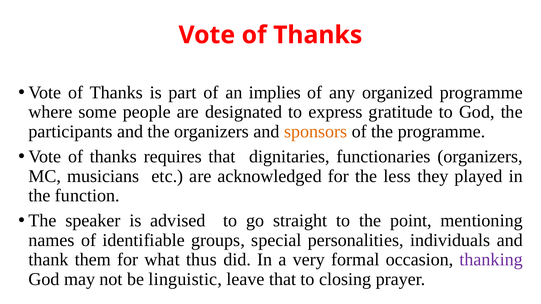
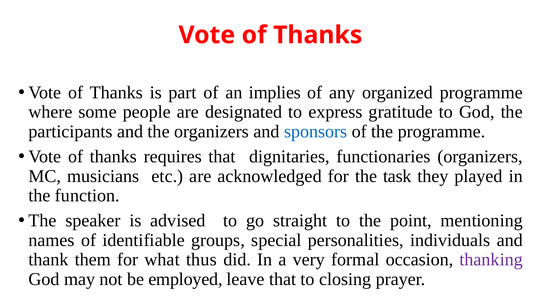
sponsors colour: orange -> blue (316, 132)
less: less -> task (397, 176)
linguistic: linguistic -> employed (185, 279)
